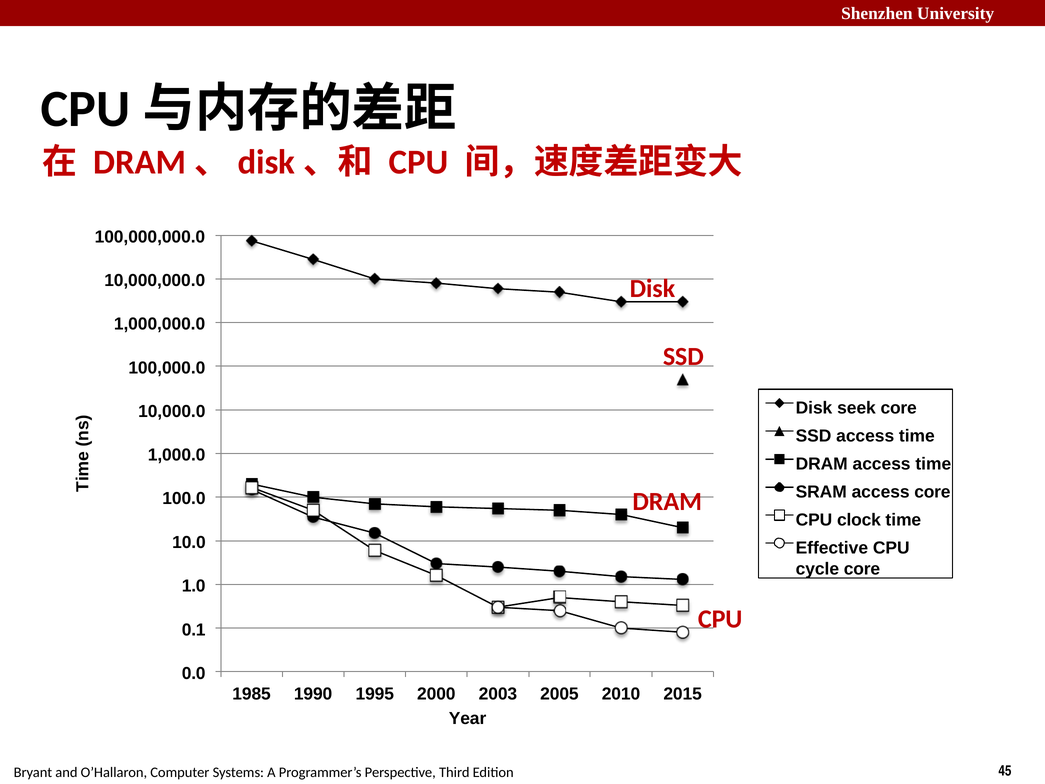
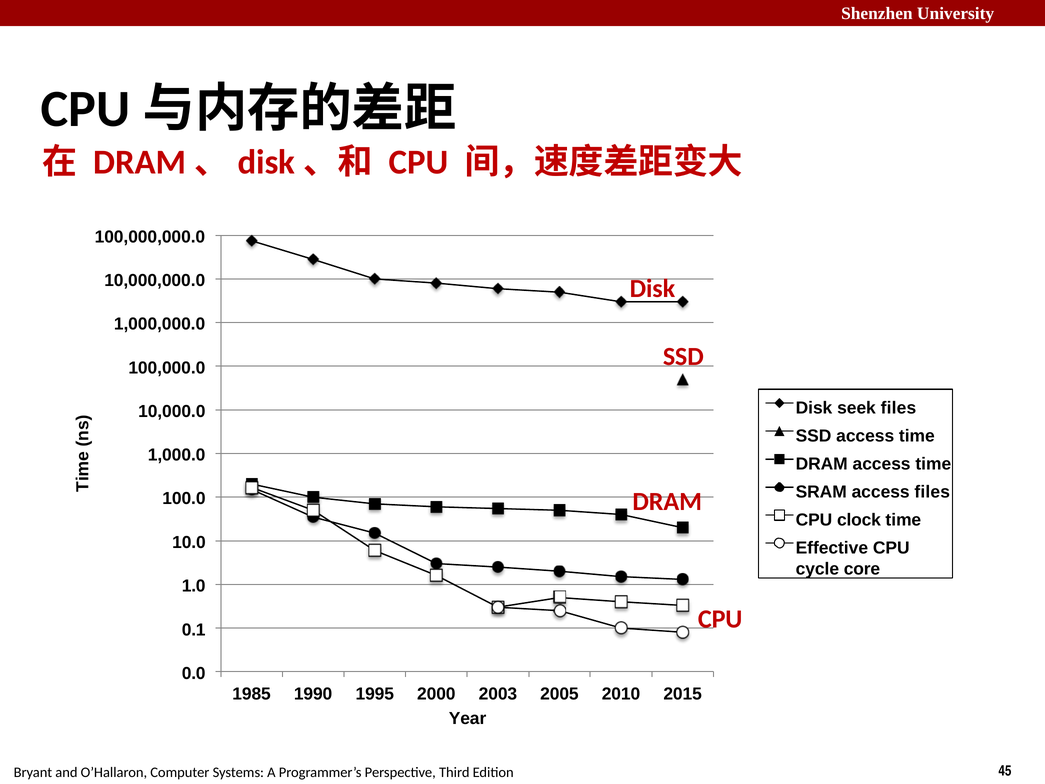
seek core: core -> files (898, 408)
access core: core -> files (932, 492)
